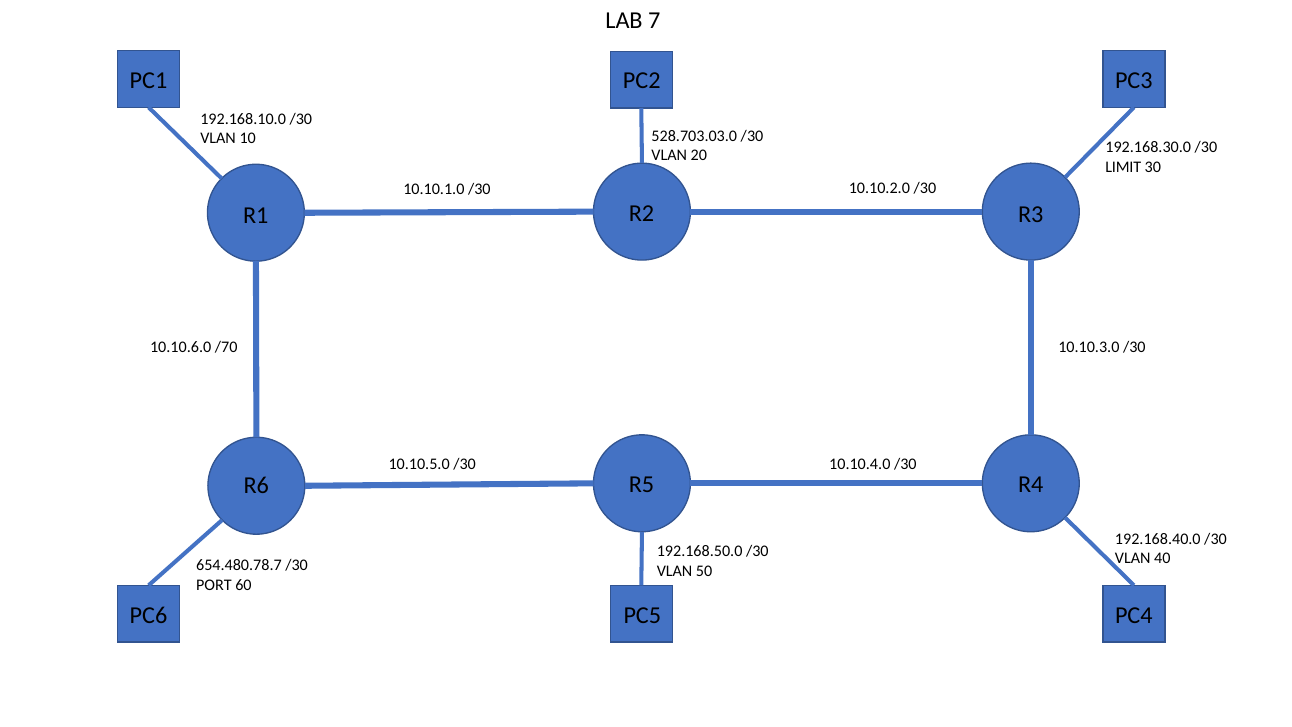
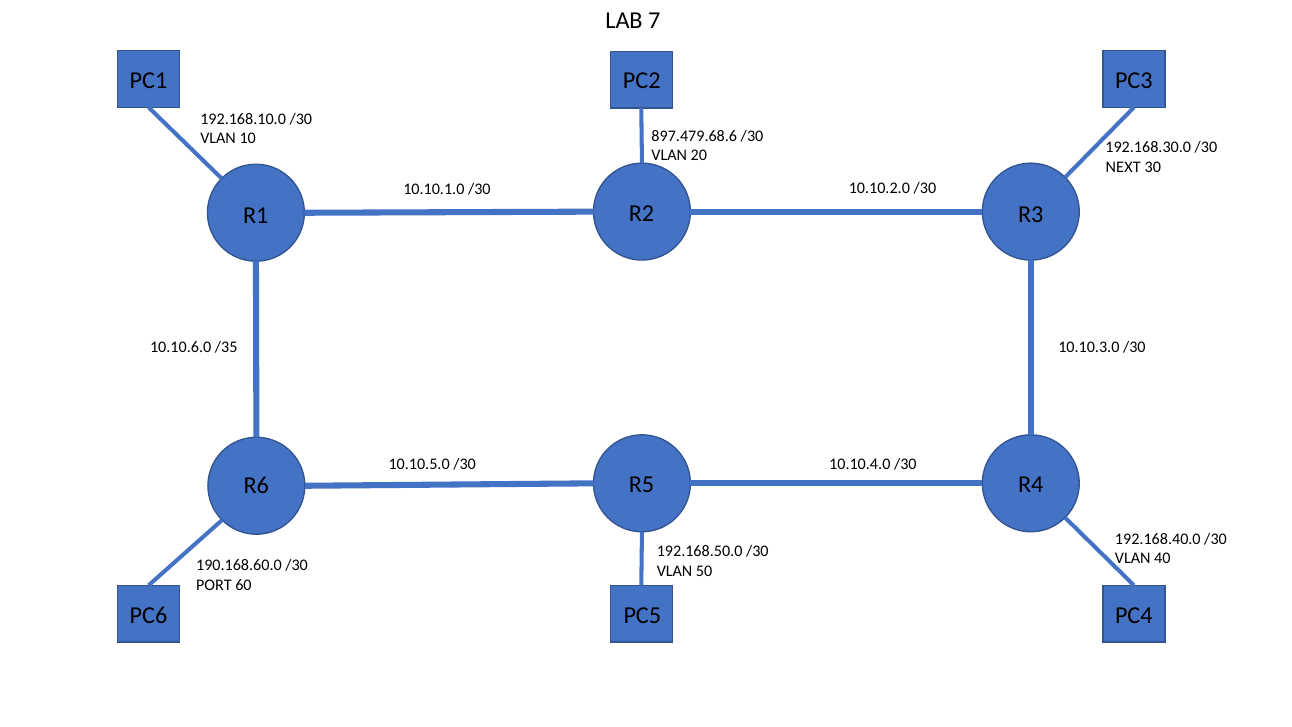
528.703.03.0: 528.703.03.0 -> 897.479.68.6 (694, 136)
LIMIT: LIMIT -> NEXT (1123, 167)
/70: /70 -> /35 (226, 347)
654.480.78.7: 654.480.78.7 -> 190.168.60.0 (239, 565)
